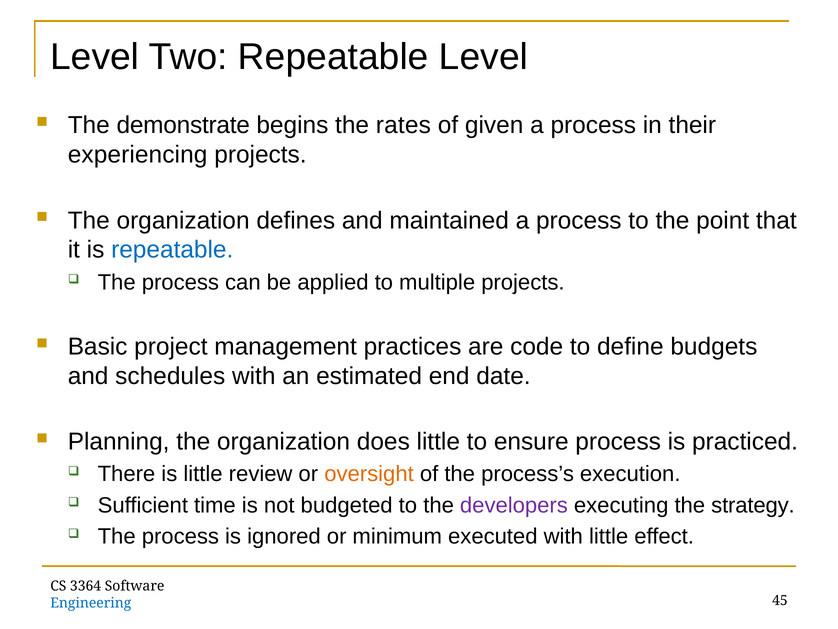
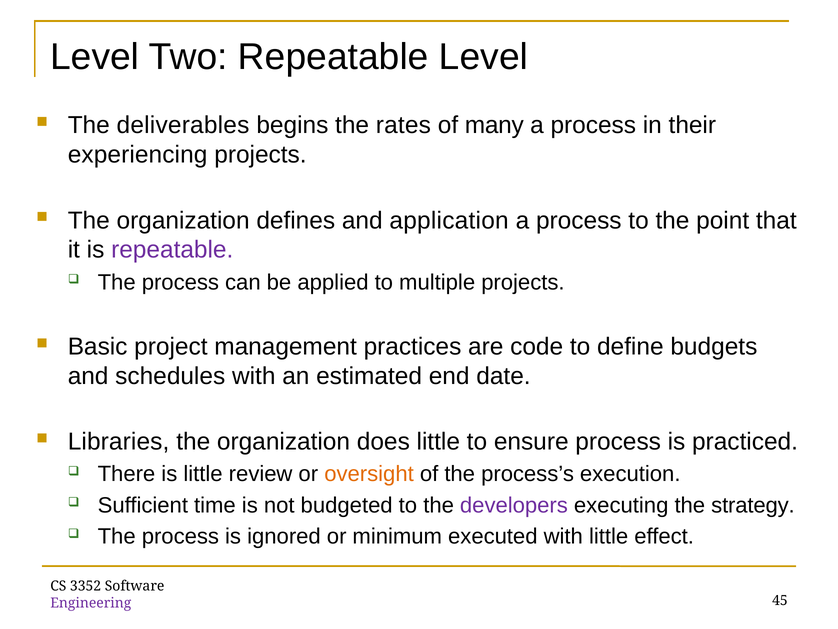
demonstrate: demonstrate -> deliverables (183, 125)
given: given -> many (494, 125)
maintained: maintained -> application (449, 220)
repeatable colour: blue -> purple (172, 250)
Planning: Planning -> Libraries (119, 441)
3364: 3364 -> 3352 (86, 586)
Engineering colour: blue -> purple (91, 602)
